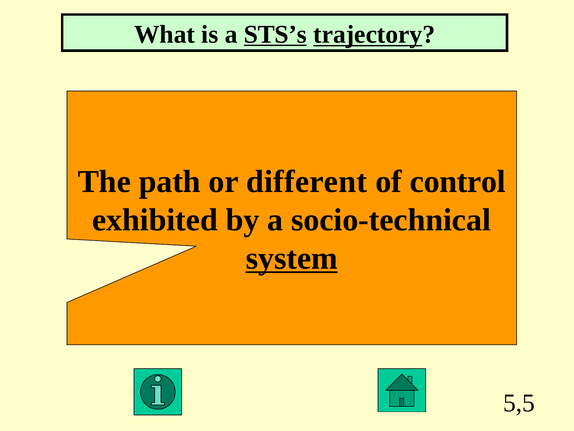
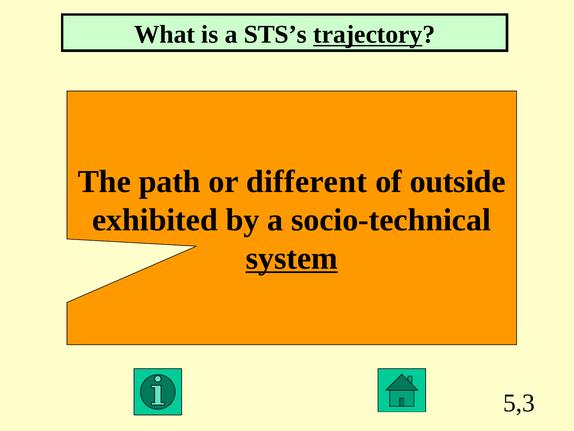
STS’s underline: present -> none (275, 34)
control: control -> outside (458, 182)
5,5: 5,5 -> 5,3 (519, 403)
